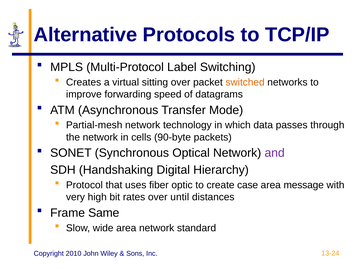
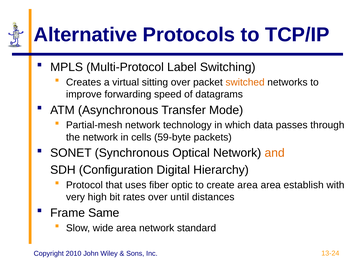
90-byte: 90-byte -> 59-byte (173, 137)
and colour: purple -> orange (275, 153)
Handshaking: Handshaking -> Configuration (116, 170)
create case: case -> area (248, 185)
message: message -> establish (304, 185)
